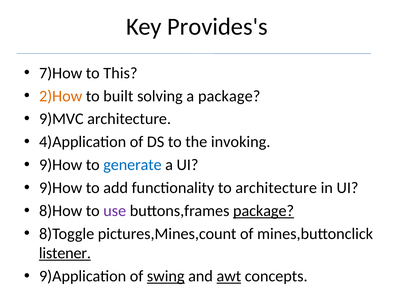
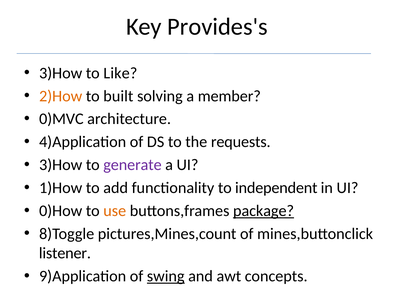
7)How: 7)How -> 3)How (61, 73)
This: This -> Like (120, 73)
a package: package -> member (229, 96)
9)MVC: 9)MVC -> 0)MVC (61, 119)
invoking: invoking -> requests (241, 142)
9)How: 9)How -> 3)How (61, 165)
generate colour: blue -> purple (132, 165)
9)How: 9)How -> 1)How (61, 188)
to architecture: architecture -> independent (276, 188)
8)How: 8)How -> 0)How (61, 211)
use colour: purple -> orange (115, 211)
listener underline: present -> none (65, 253)
awt underline: present -> none (229, 276)
